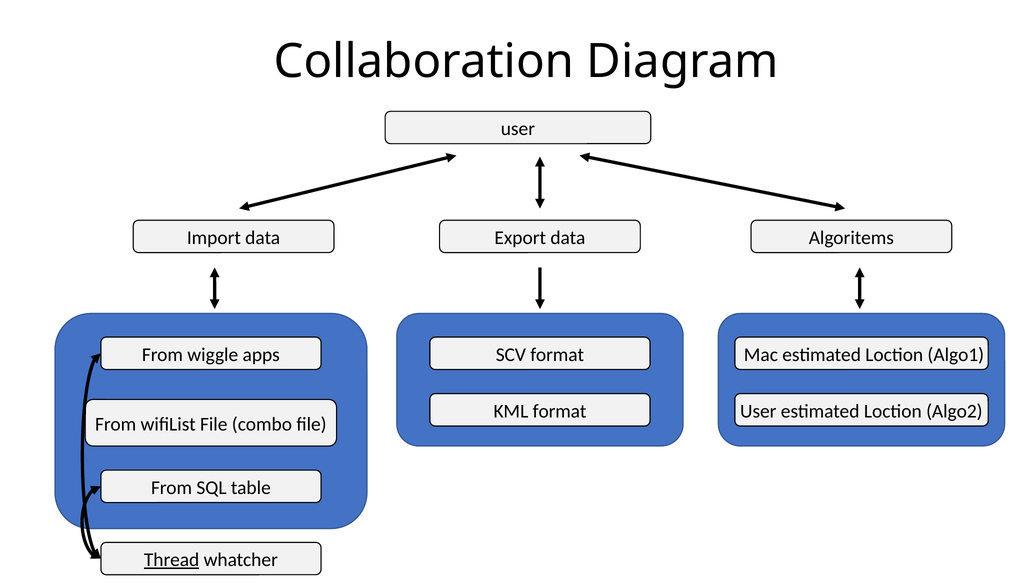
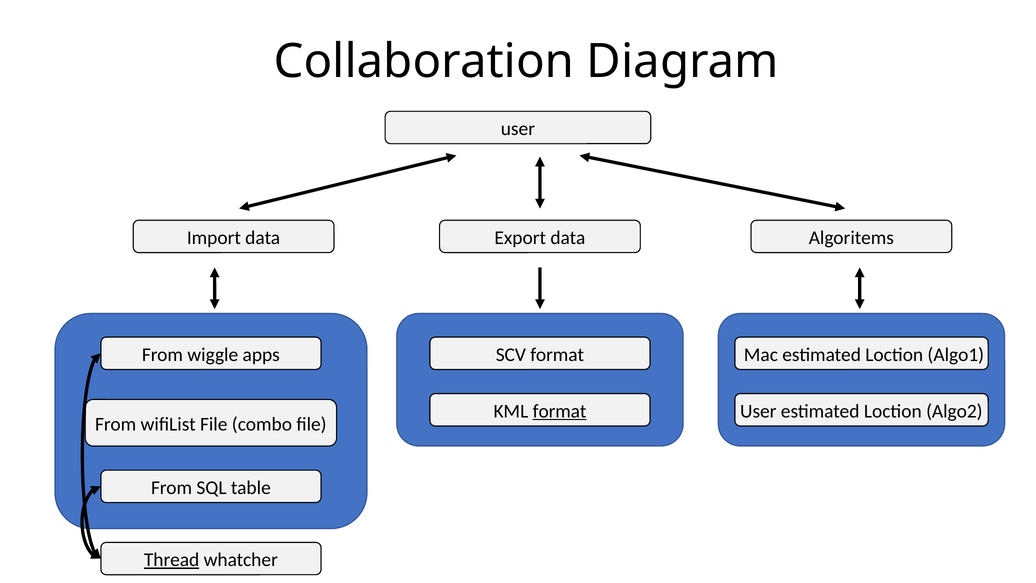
format underline: none -> present (560, 411)
